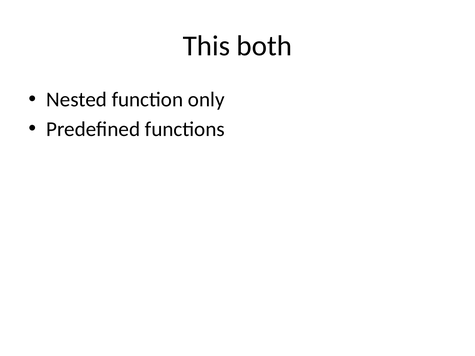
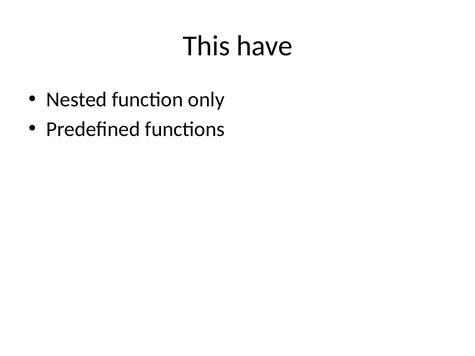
both: both -> have (265, 46)
